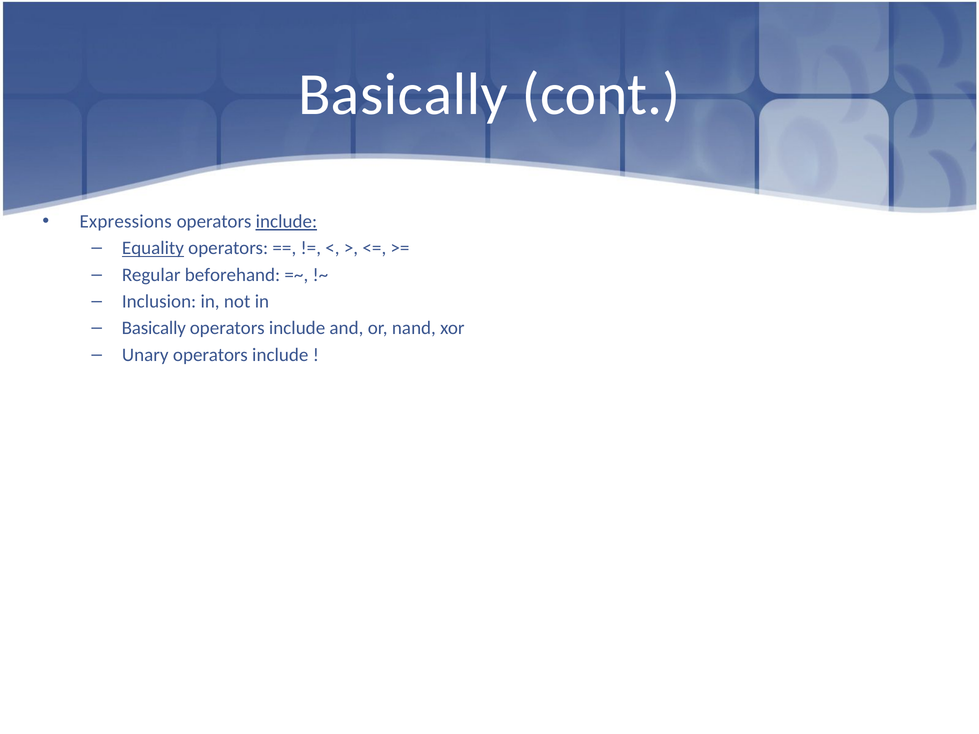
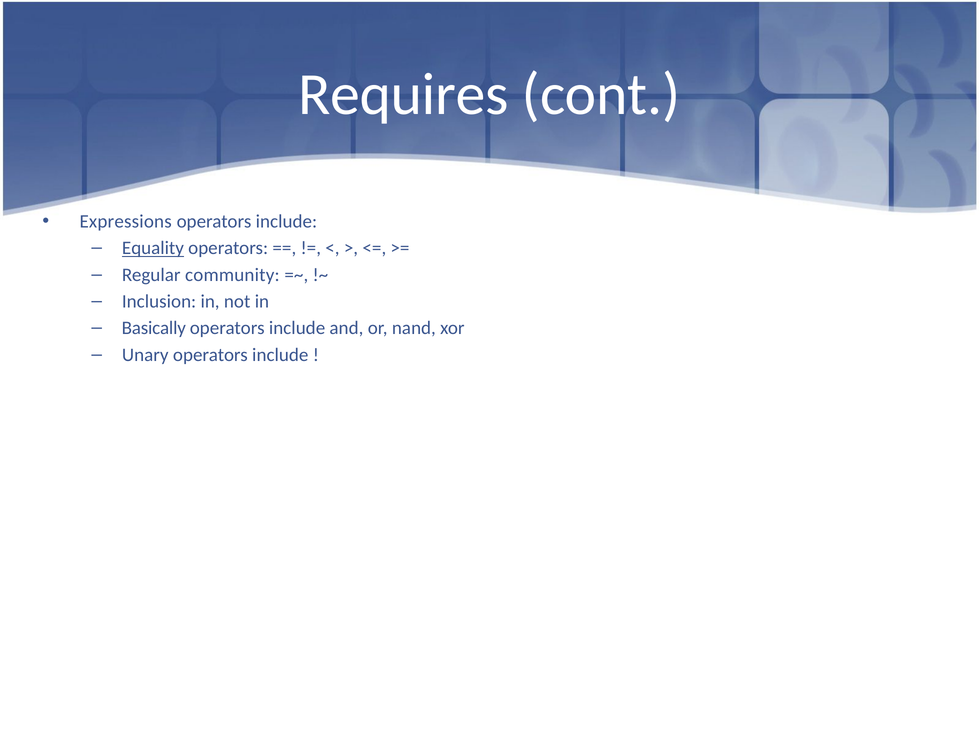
Basically: Basically -> Requires (403, 95)
include underline: present -> none (286, 222)
beforehand: beforehand -> community (232, 275)
